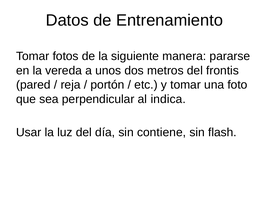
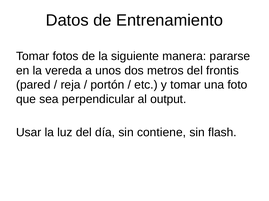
indica: indica -> output (168, 99)
